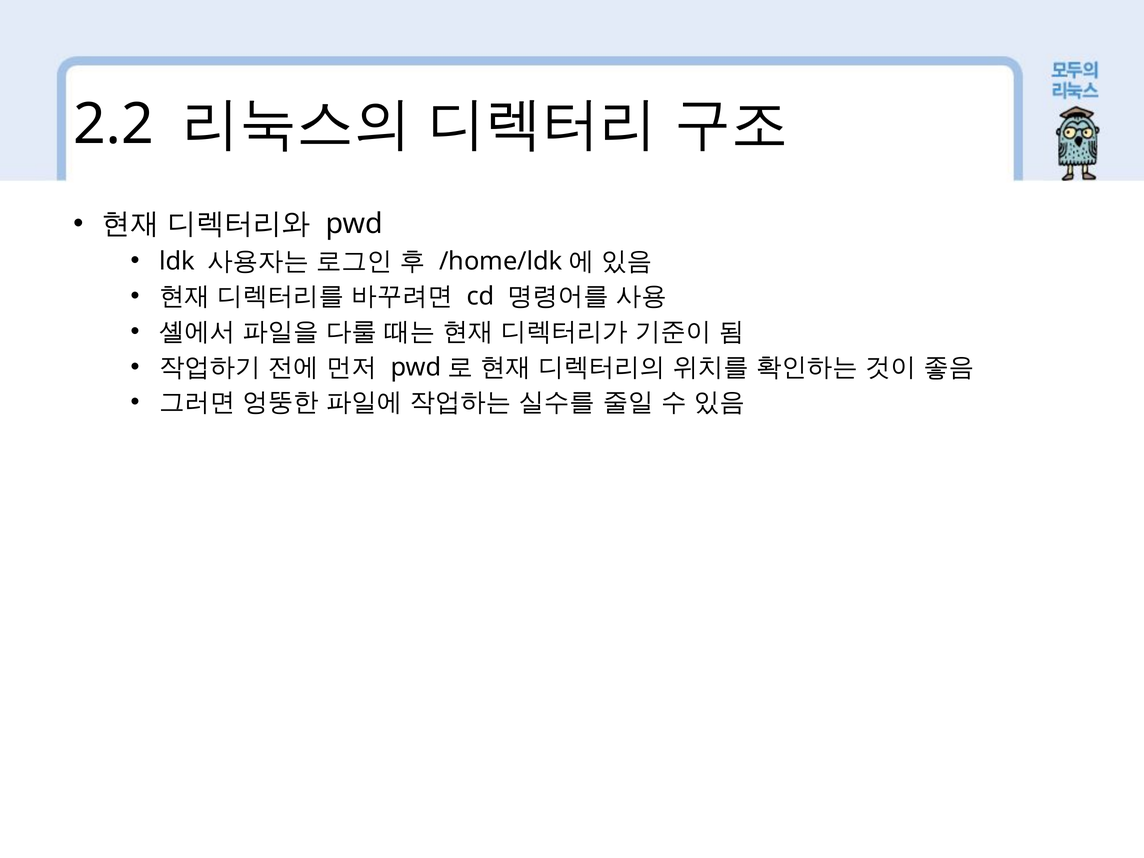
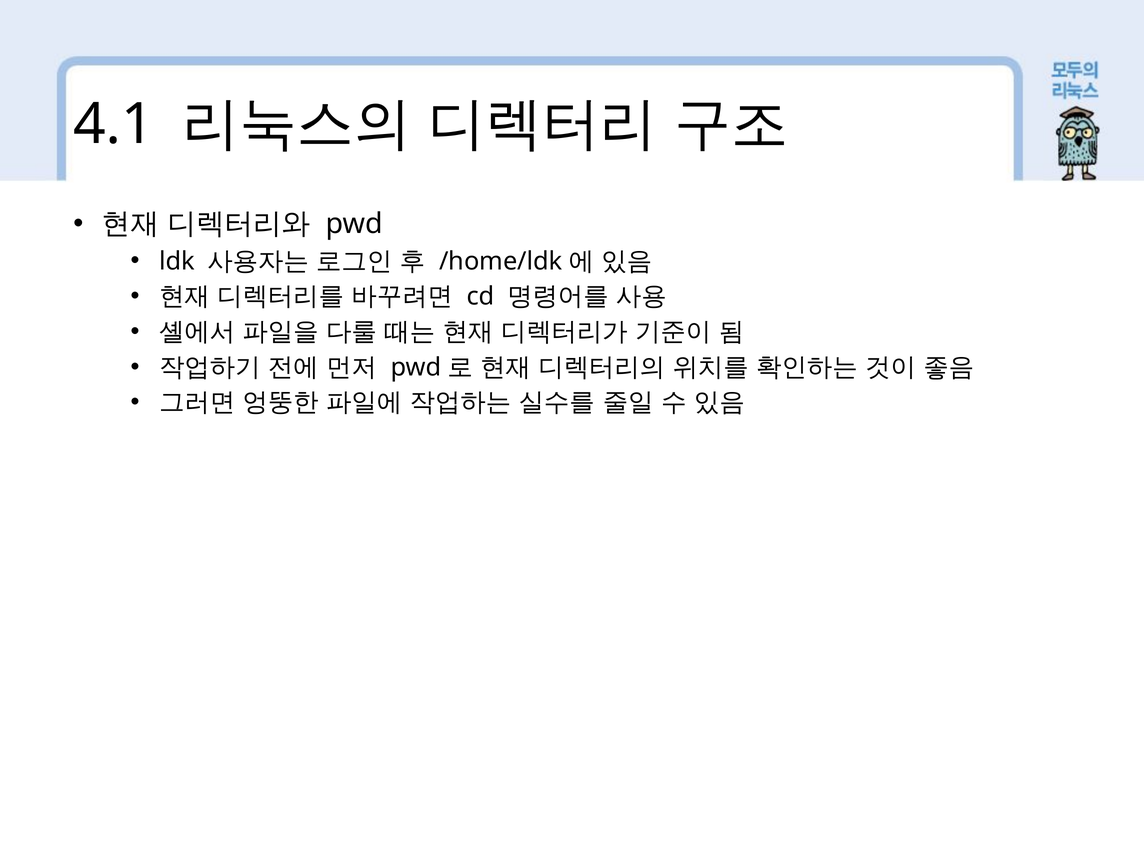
2.2: 2.2 -> 4.1 (114, 124)
